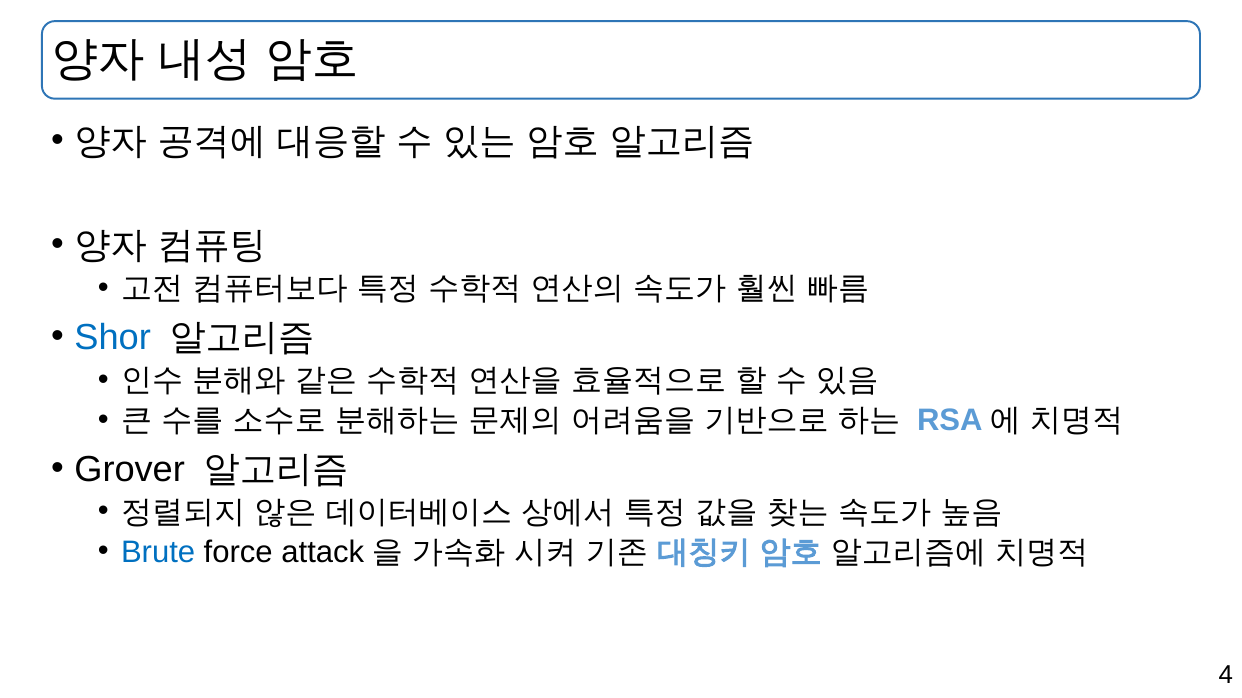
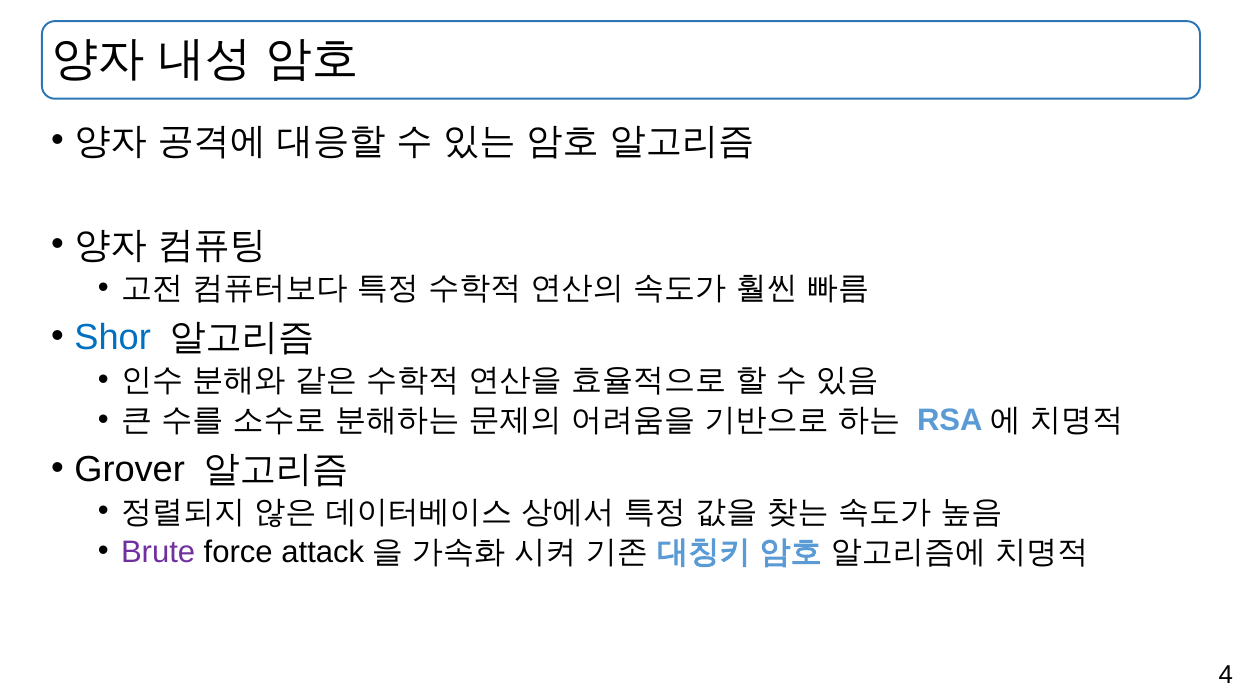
Brute colour: blue -> purple (158, 552)
